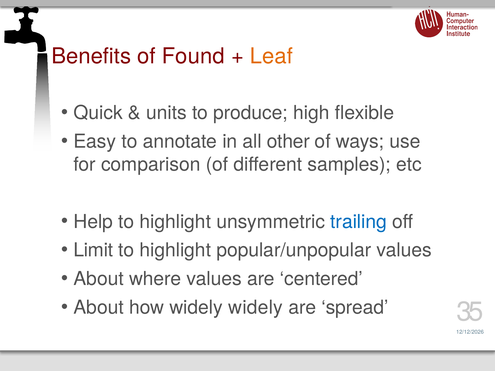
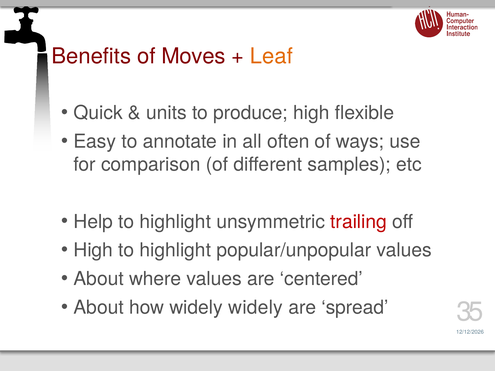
Found: Found -> Moves (193, 56)
other: other -> often (288, 142)
trailing colour: blue -> red (359, 222)
Limit: Limit -> High (93, 250)
